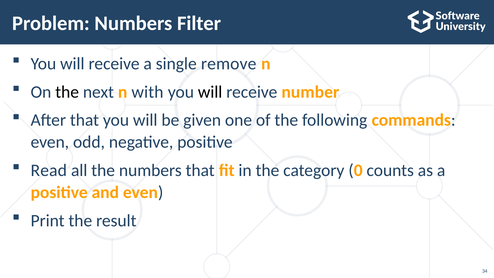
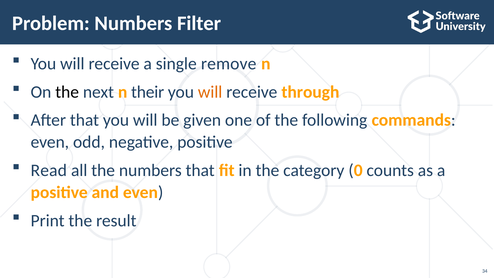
with: with -> their (148, 92)
will colour: black -> orange (210, 92)
number: number -> through (310, 92)
